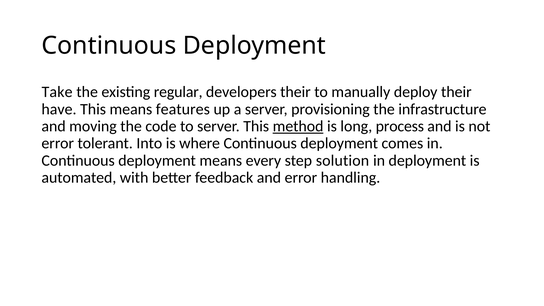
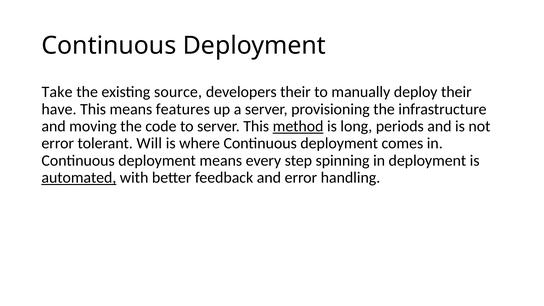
regular: regular -> source (178, 92)
process: process -> periods (400, 126)
Into: Into -> Will (149, 143)
solution: solution -> spinning (343, 161)
automated underline: none -> present (79, 178)
